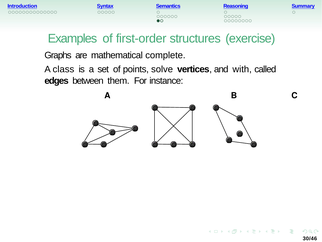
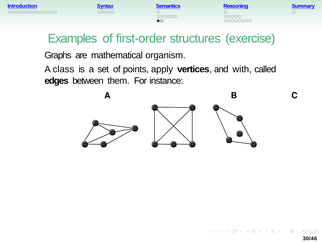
complete: complete -> organism (165, 55)
solve: solve -> apply (162, 69)
